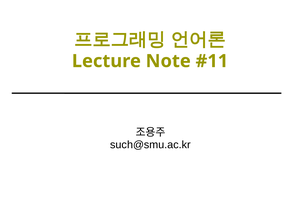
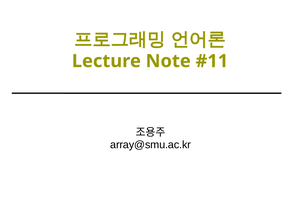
such@smu.ac.kr: such@smu.ac.kr -> array@smu.ac.kr (151, 145)
